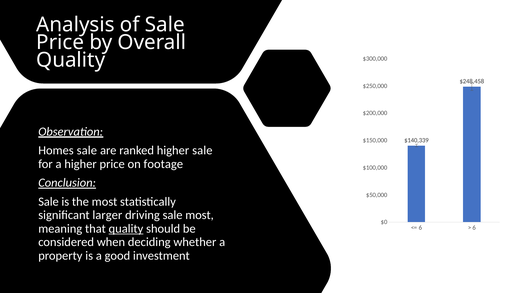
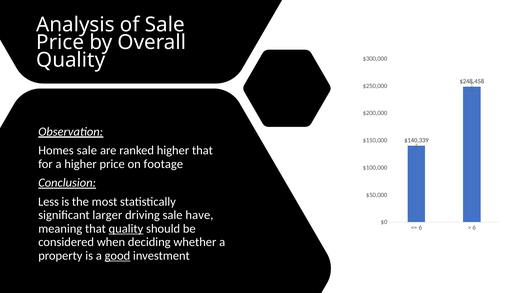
higher sale: sale -> that (202, 150)
Sale: Sale -> Less (49, 202)
sale most: most -> have (199, 215)
good underline: none -> present (117, 256)
